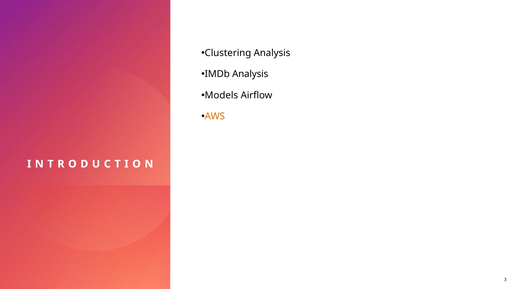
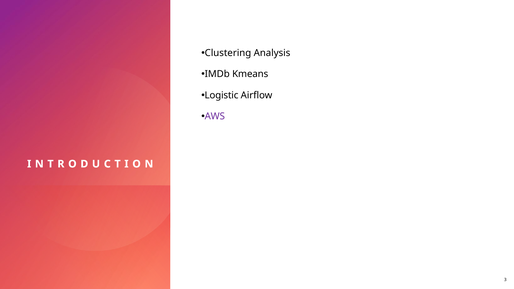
IMDb Analysis: Analysis -> Kmeans (250, 74)
Models: Models -> Logistic (222, 95)
AWS colour: orange -> purple (215, 116)
